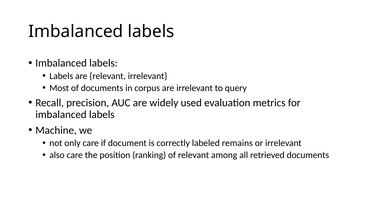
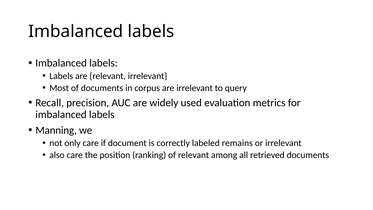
Machine: Machine -> Manning (56, 130)
